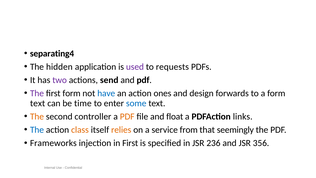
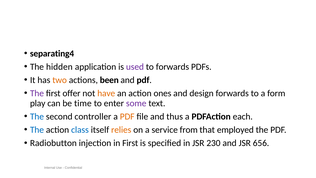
to requests: requests -> forwards (172, 67)
two colour: purple -> orange (60, 80)
send: send -> been (109, 80)
first form: form -> offer (72, 93)
have colour: blue -> orange (106, 93)
text: text -> play (38, 103)
some colour: blue -> purple (136, 103)
The colour: orange -> blue (37, 116)
float: float -> thus (175, 116)
links: links -> each (243, 116)
class colour: orange -> blue (80, 130)
seemingly: seemingly -> employed (235, 130)
Frameworks: Frameworks -> Radiobutton (53, 143)
236: 236 -> 230 (213, 143)
356: 356 -> 656 (261, 143)
